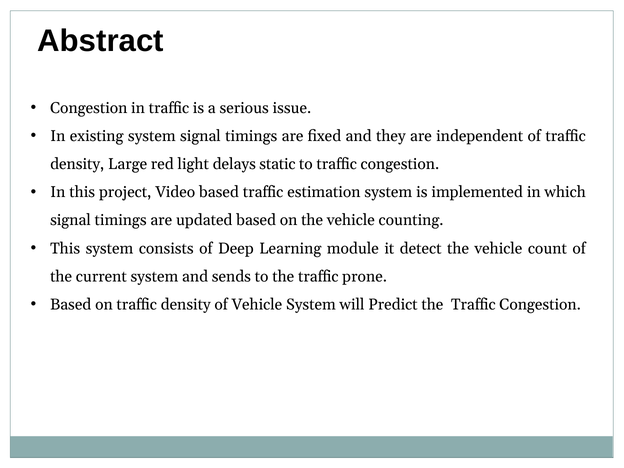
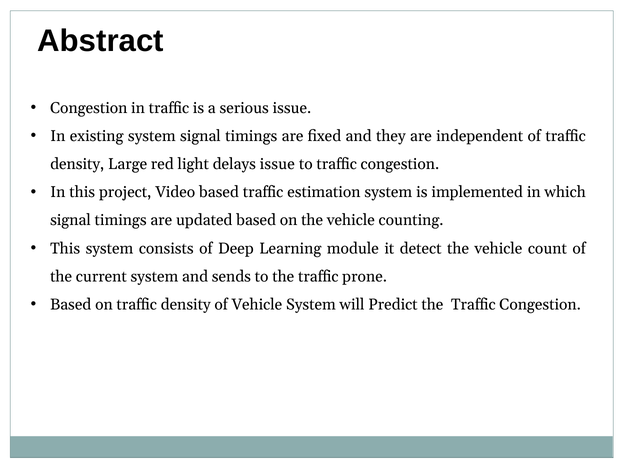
delays static: static -> issue (277, 164)
